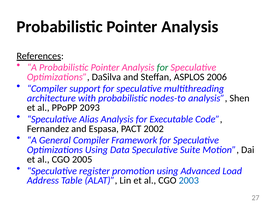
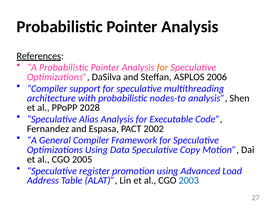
for colour: green -> orange (162, 67)
2093: 2093 -> 2028 (90, 108)
Suite: Suite -> Copy (190, 150)
